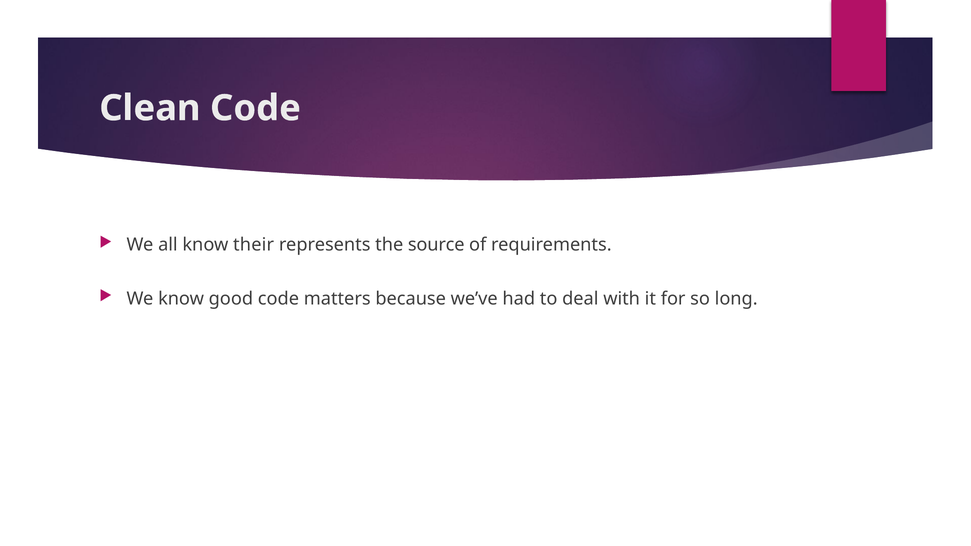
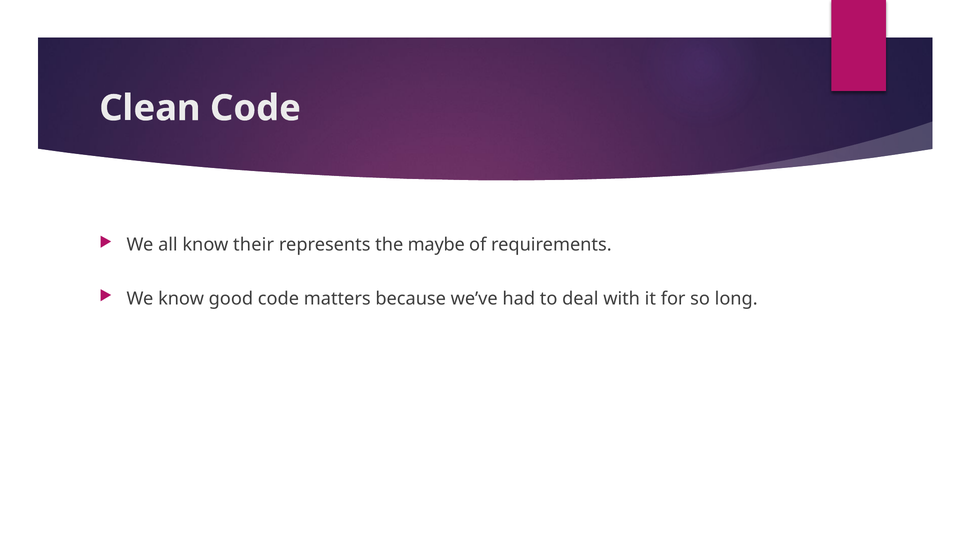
source: source -> maybe (436, 245)
